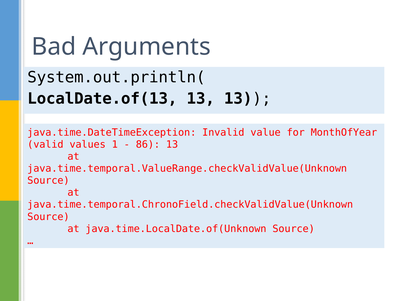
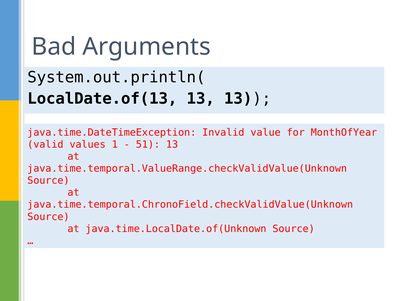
86: 86 -> 51 (148, 144)
